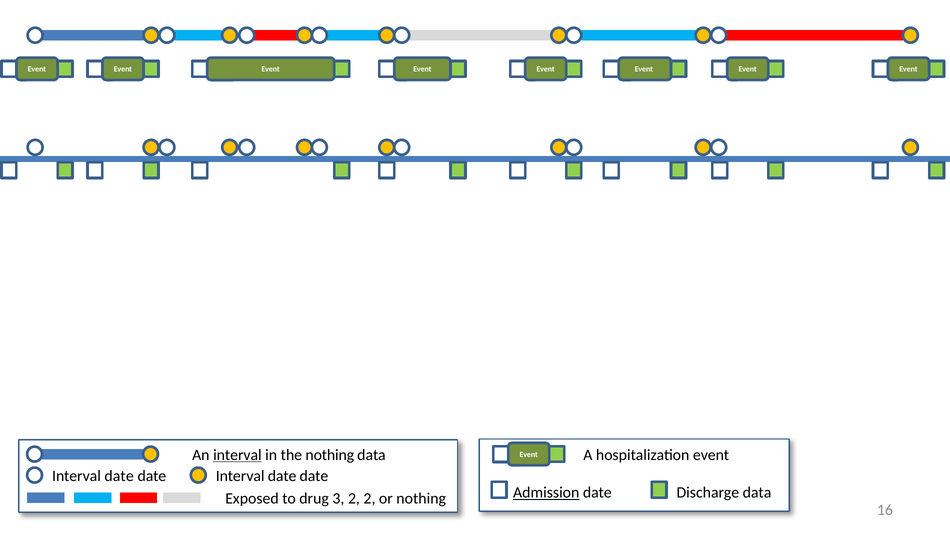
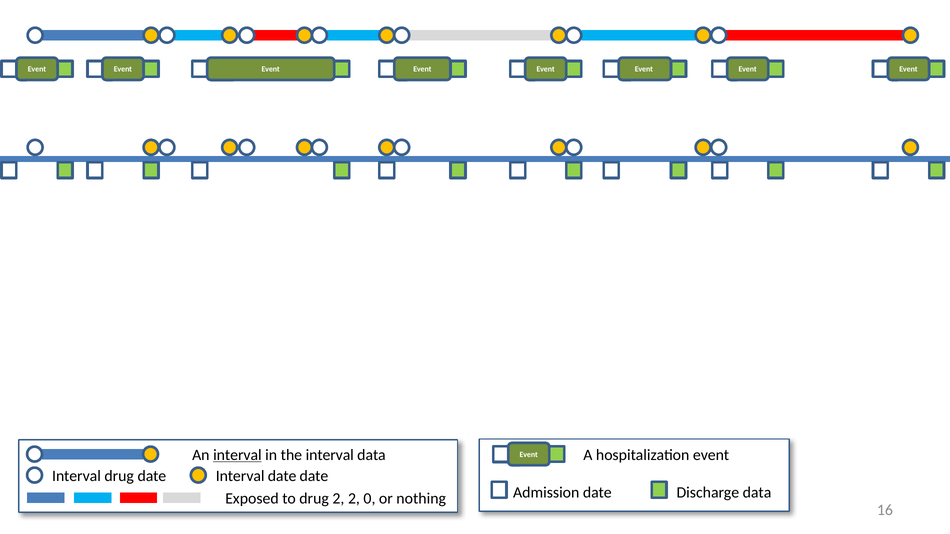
the nothing: nothing -> interval (330, 455)
date: date -> drug (119, 476)
Admission underline: present -> none (546, 493)
drug 3: 3 -> 2 (338, 499)
2 2: 2 -> 0 (369, 499)
